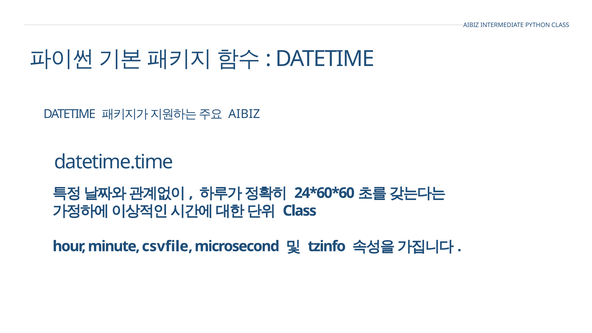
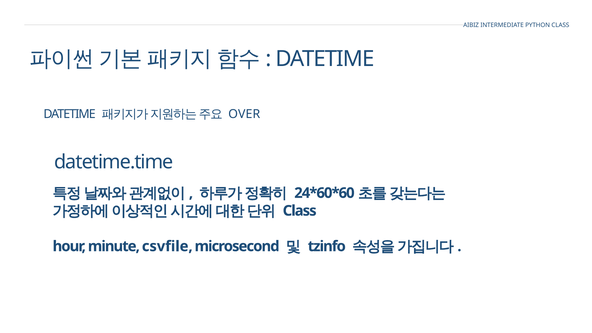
AIBIZ: AIBIZ -> OVER (244, 114)
